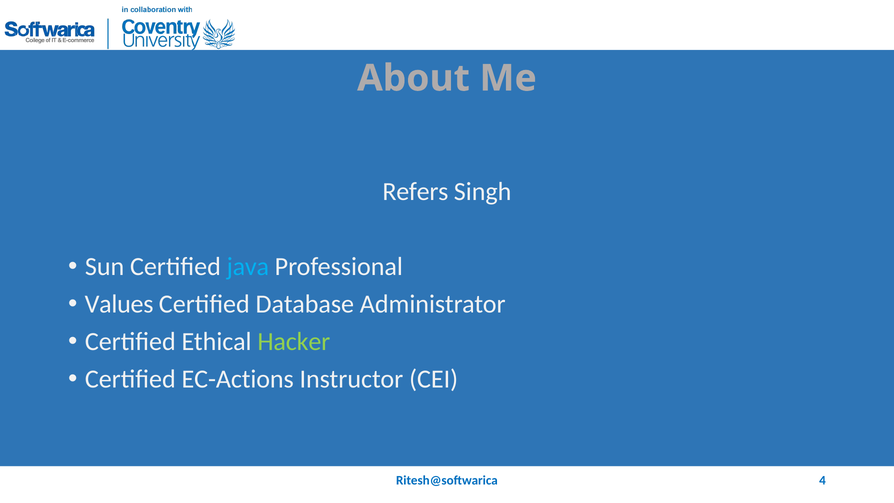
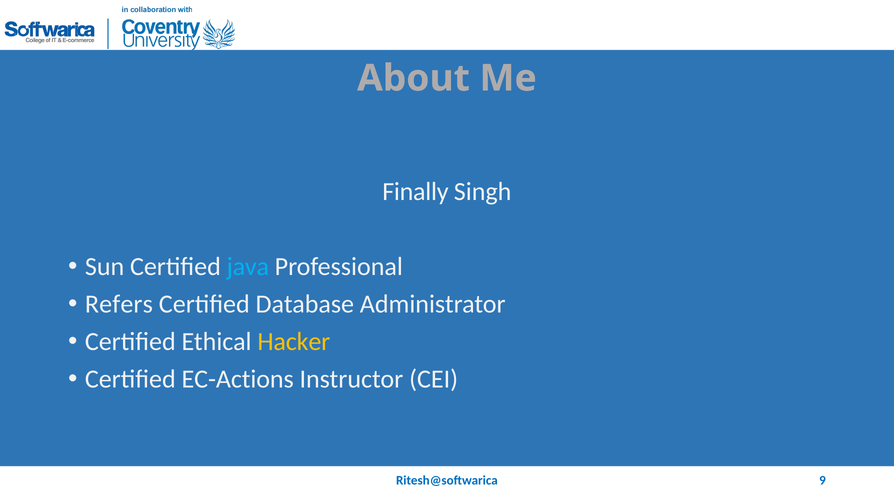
Refers: Refers -> Finally (415, 192)
Values: Values -> Refers (119, 304)
Hacker colour: light green -> yellow (294, 342)
4: 4 -> 9 (823, 480)
